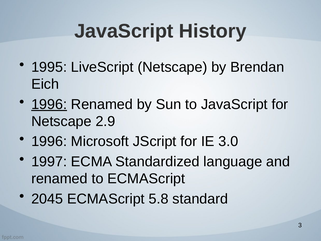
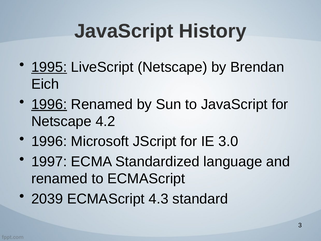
1995 underline: none -> present (49, 67)
2.9: 2.9 -> 4.2 (105, 121)
2045: 2045 -> 2039 (47, 199)
5.8: 5.8 -> 4.3 (159, 199)
